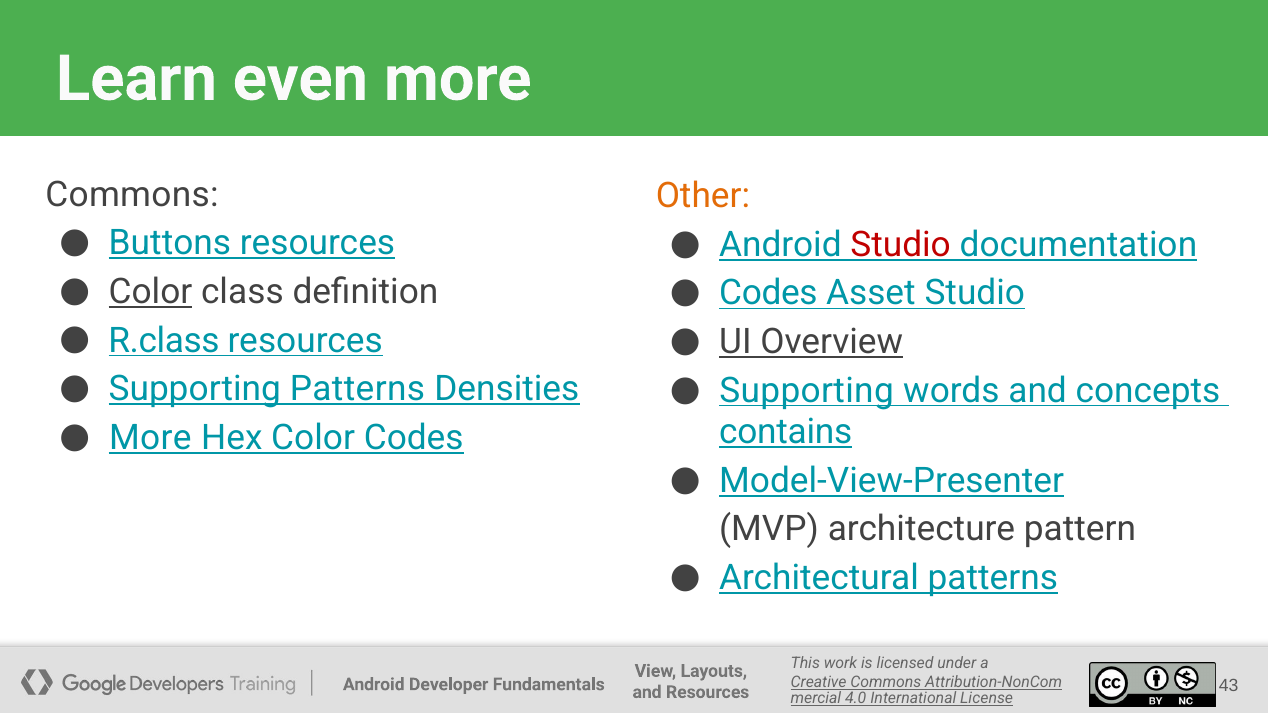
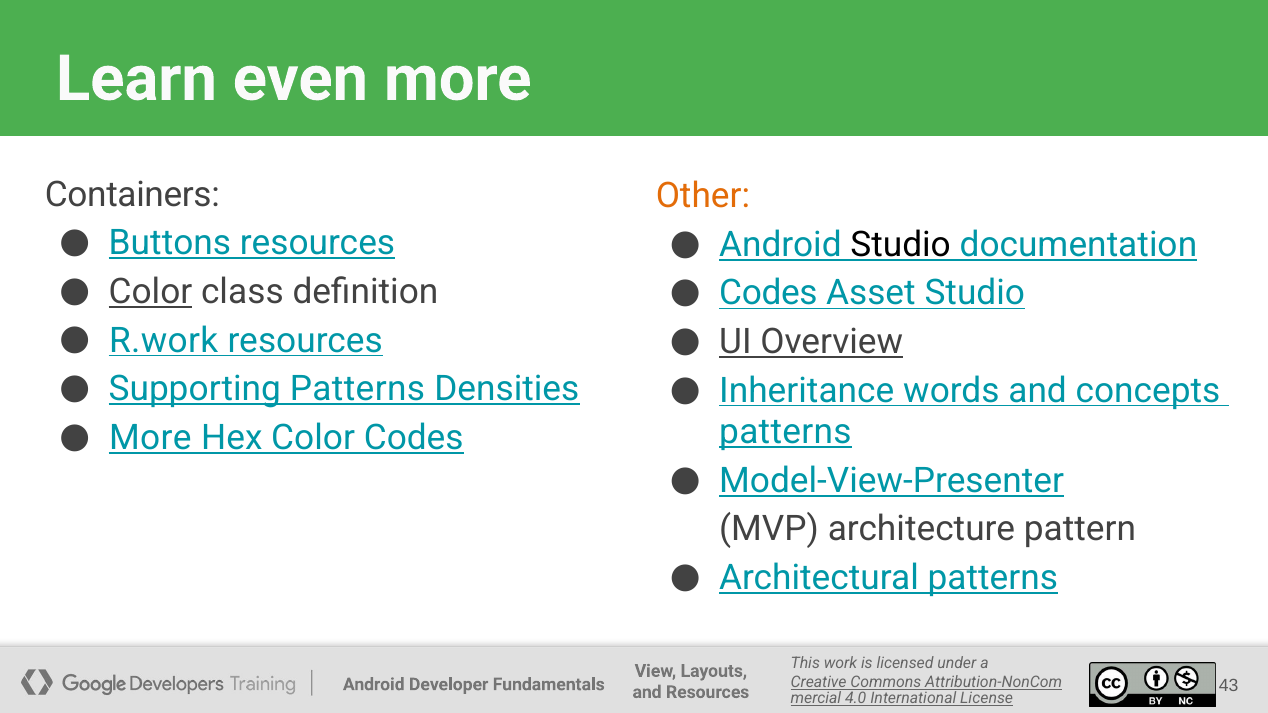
Commons: Commons -> Containers (132, 195)
Studio colour: red -> black (901, 245)
R.class: R.class -> R.work (164, 341)
Supporting: Supporting -> Inheritance (807, 391)
contains: contains -> patterns (785, 432)
